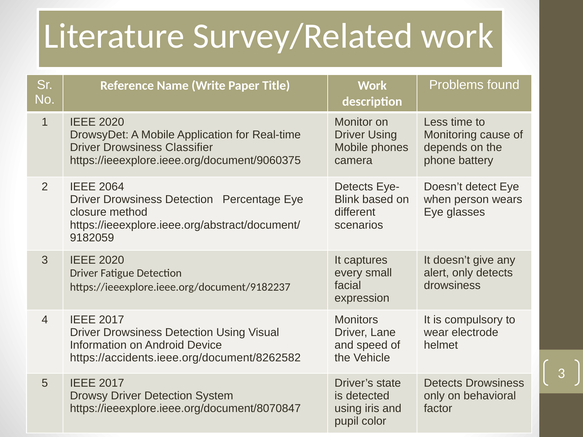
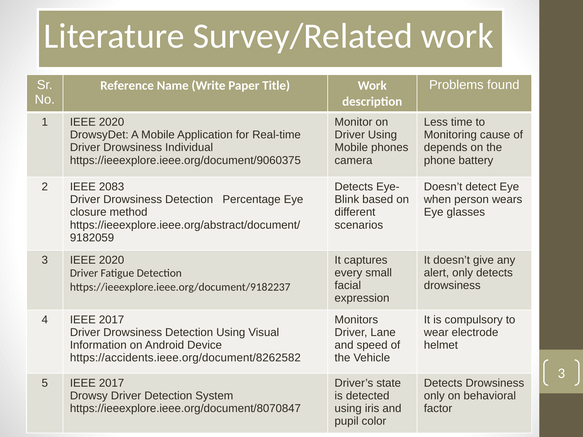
Classifier: Classifier -> Individual (189, 148)
2064: 2064 -> 2083 (112, 187)
